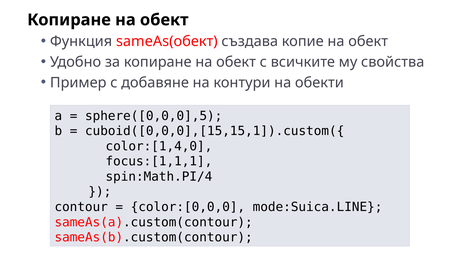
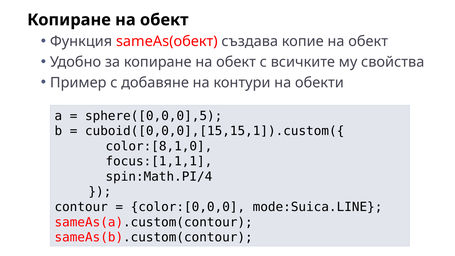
color:[1,4,0: color:[1,4,0 -> color:[8,1,0 (159, 146)
